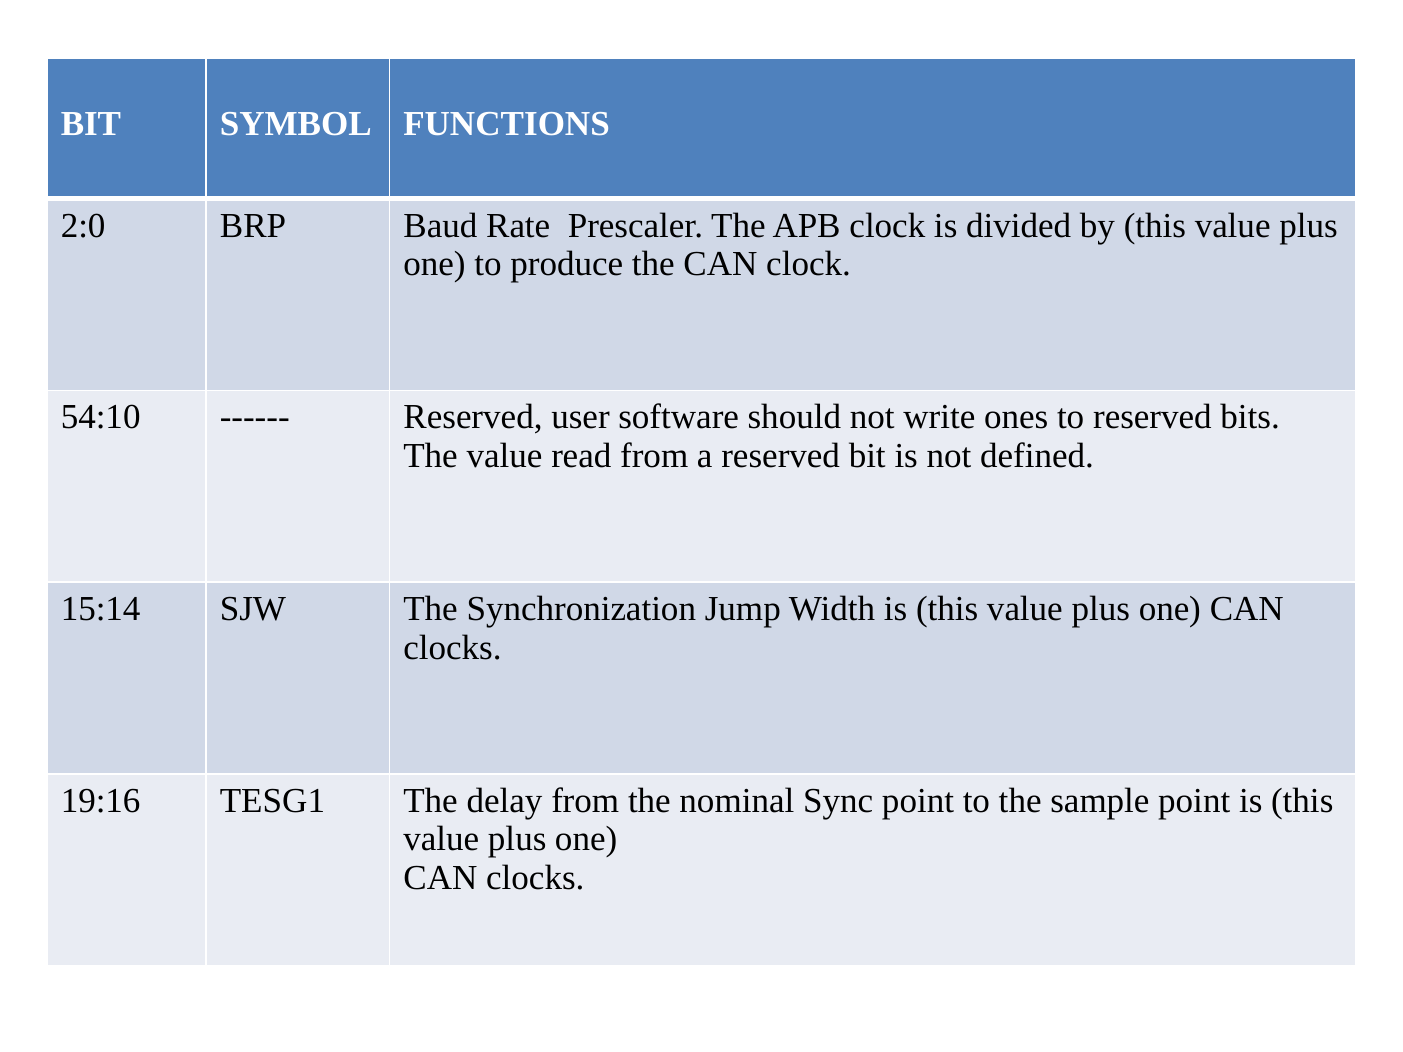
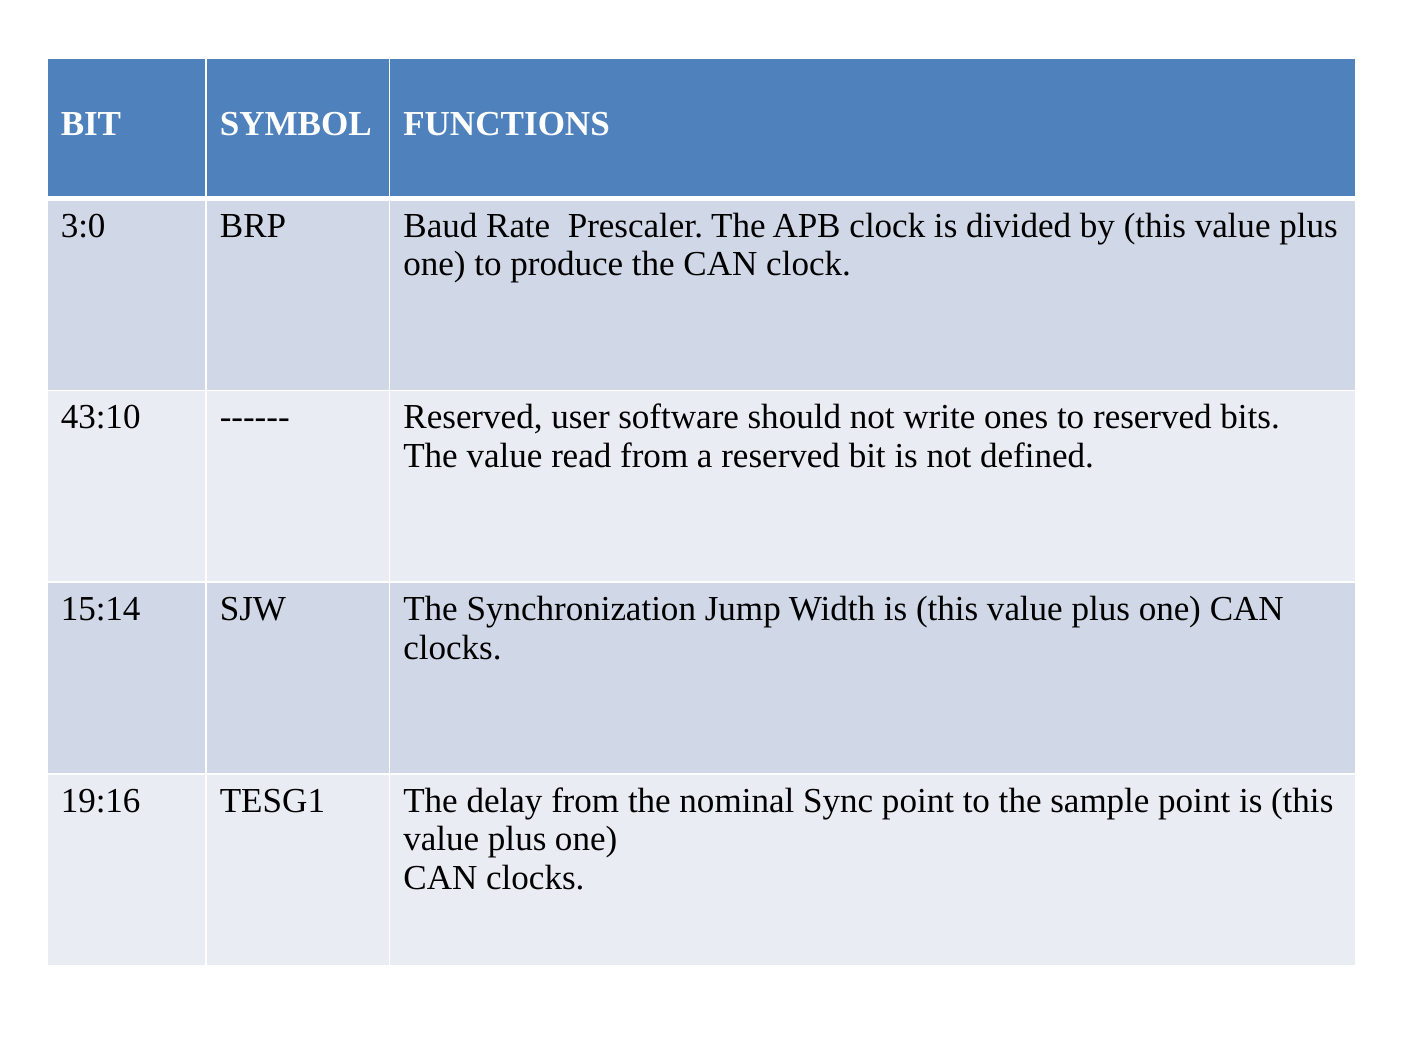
2:0: 2:0 -> 3:0 (83, 225)
54:10: 54:10 -> 43:10 (101, 417)
